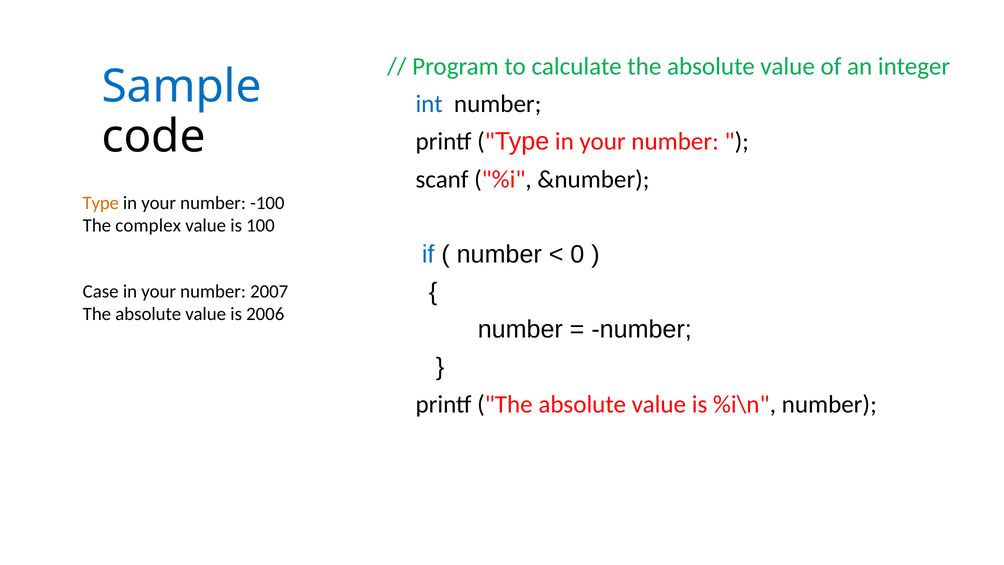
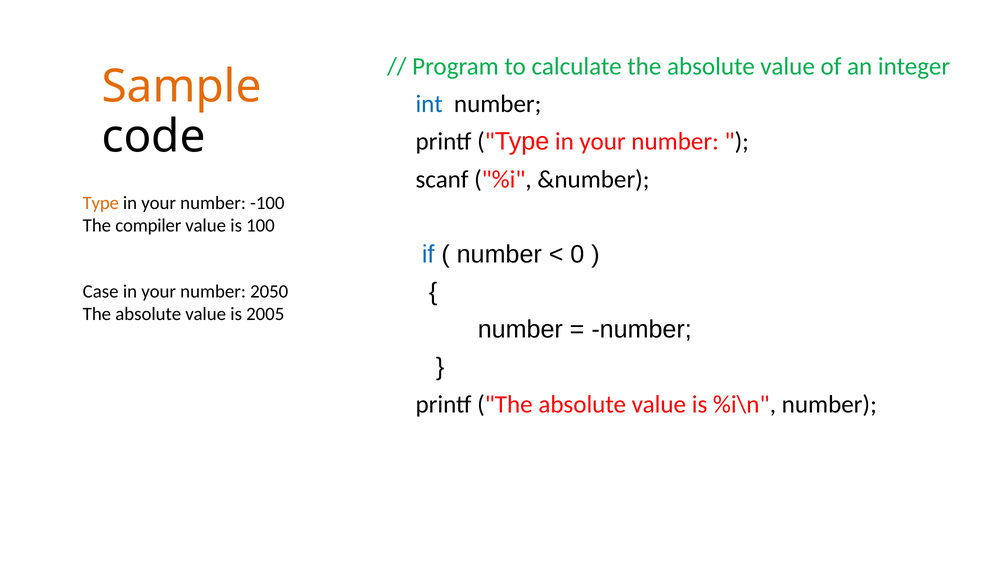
Sample colour: blue -> orange (182, 87)
complex: complex -> compiler (148, 226)
2007: 2007 -> 2050 (269, 291)
2006: 2006 -> 2005 (265, 314)
